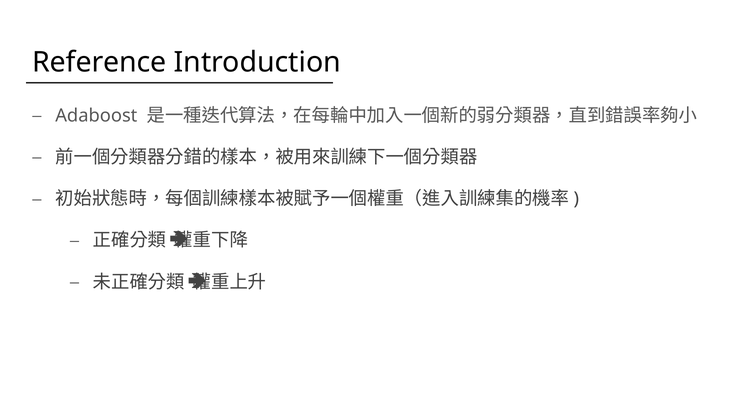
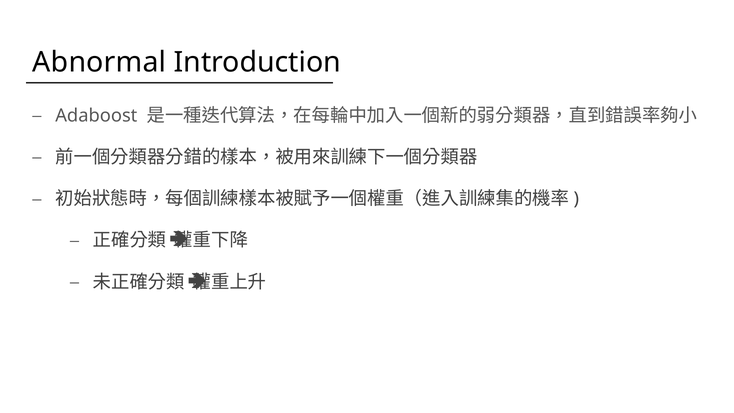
Reference: Reference -> Abnormal (99, 62)
